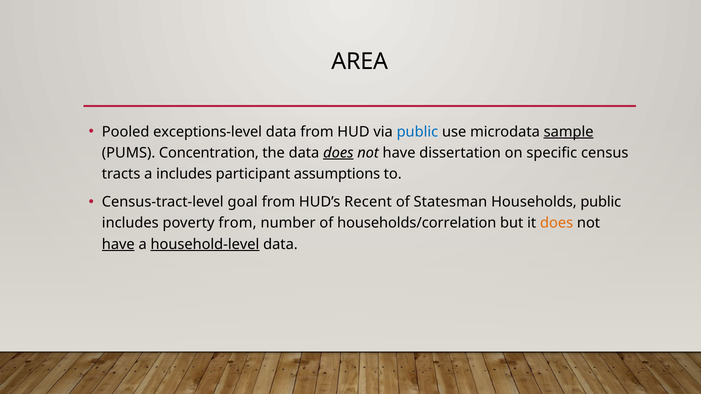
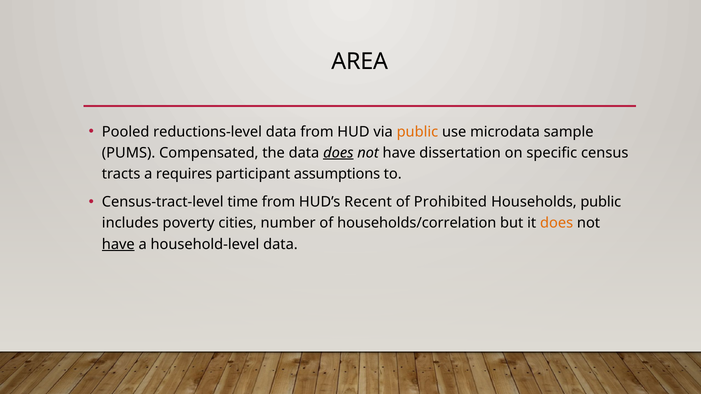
exceptions-level: exceptions-level -> reductions-level (208, 132)
public colour: blue -> orange (417, 132)
sample underline: present -> none (569, 132)
Concentration: Concentration -> Compensated (209, 153)
a includes: includes -> requires (184, 174)
goal: goal -> time (243, 202)
Statesman: Statesman -> Prohibited (450, 202)
poverty from: from -> cities (238, 223)
household-level underline: present -> none (205, 244)
